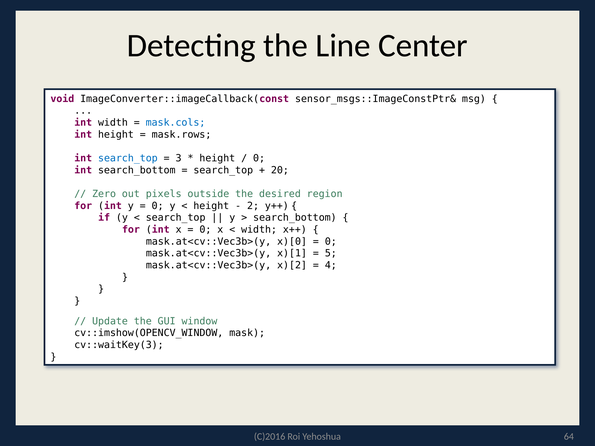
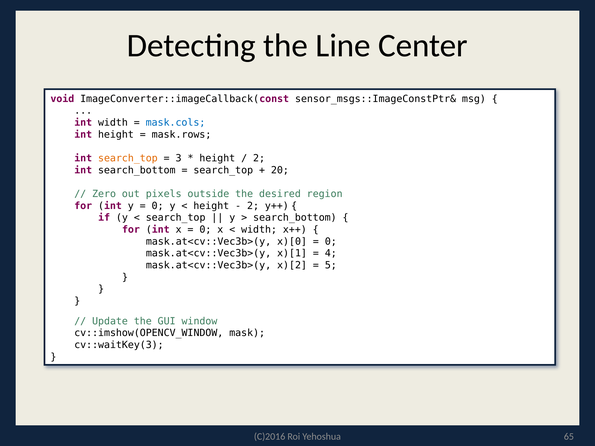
search_top colour: blue -> orange (128, 158)
0: 0 -> 2 (259, 158)
5: 5 -> 4 (331, 254)
4: 4 -> 5 (331, 265)
64: 64 -> 65 (569, 437)
